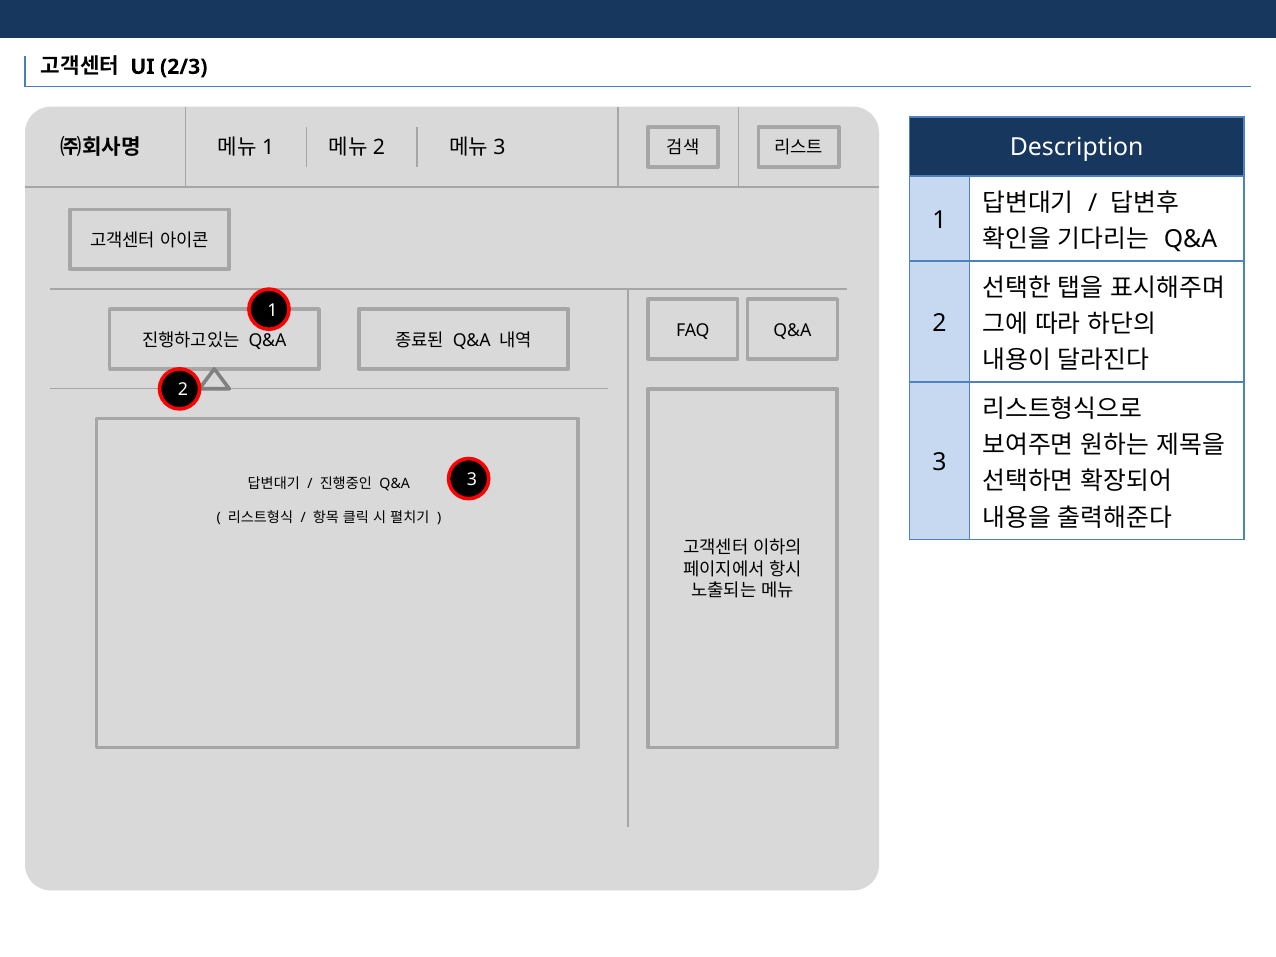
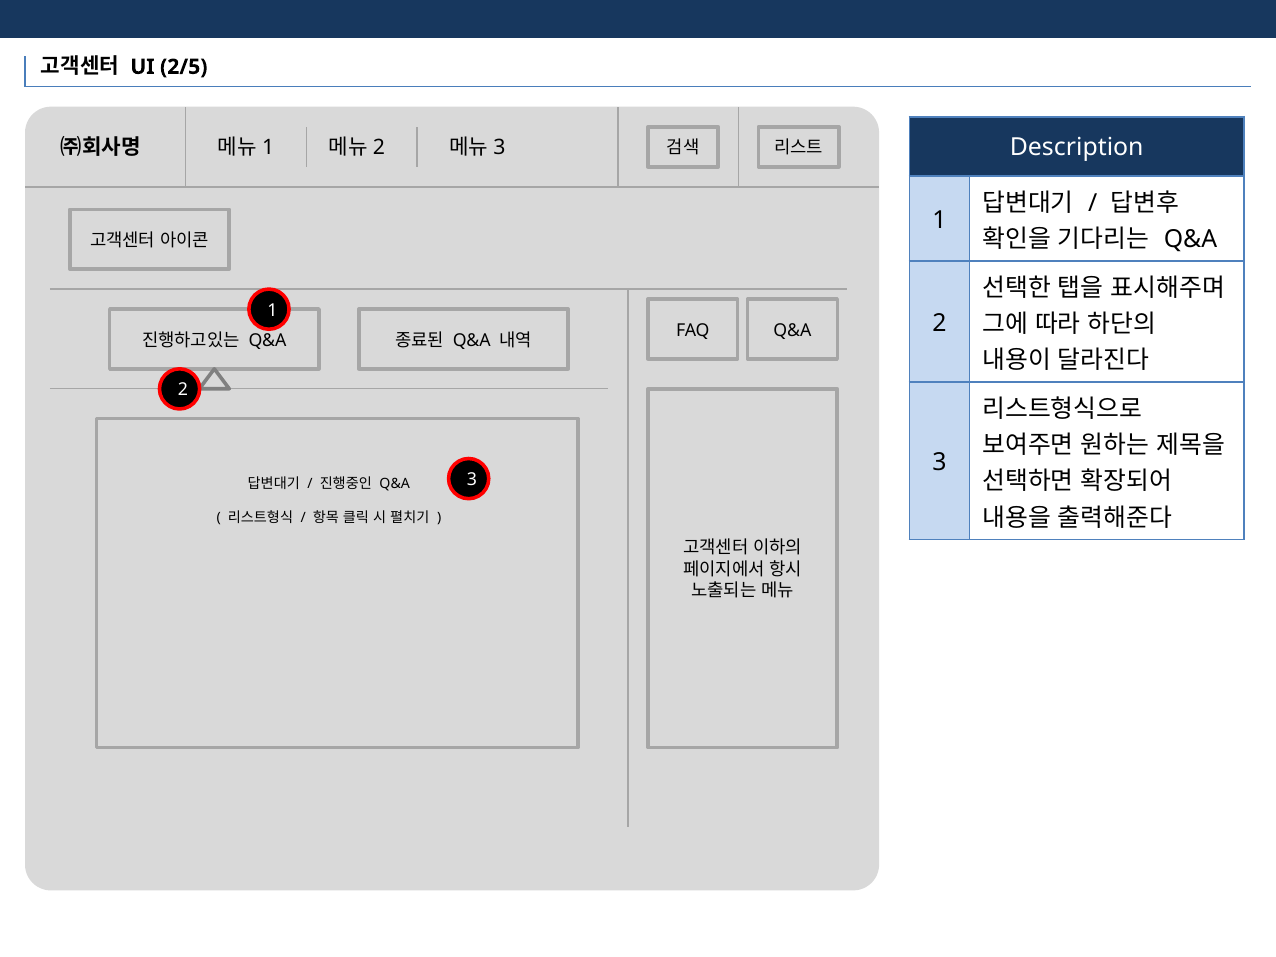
2/3: 2/3 -> 2/5 (184, 67)
